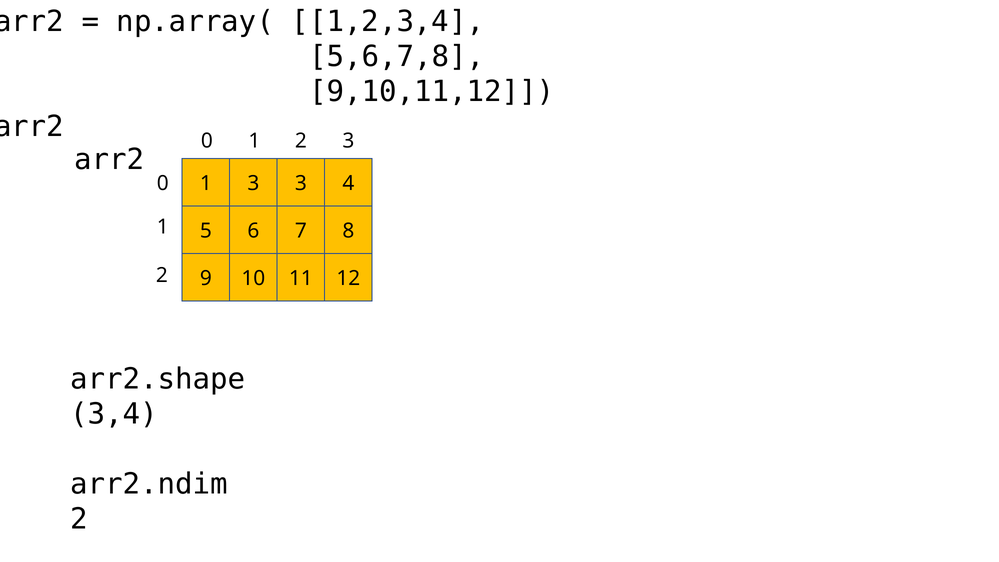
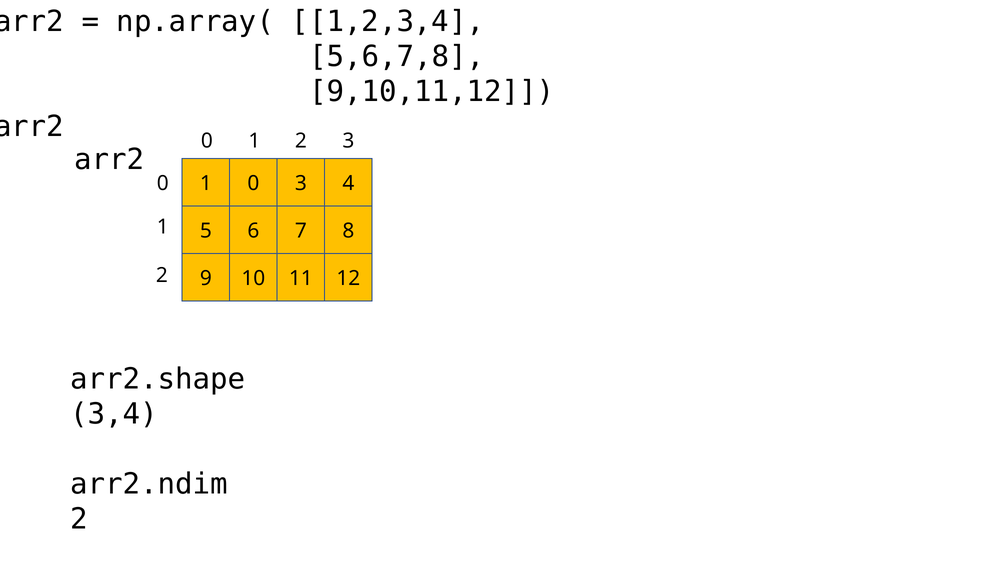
1 3: 3 -> 0 (253, 184)
